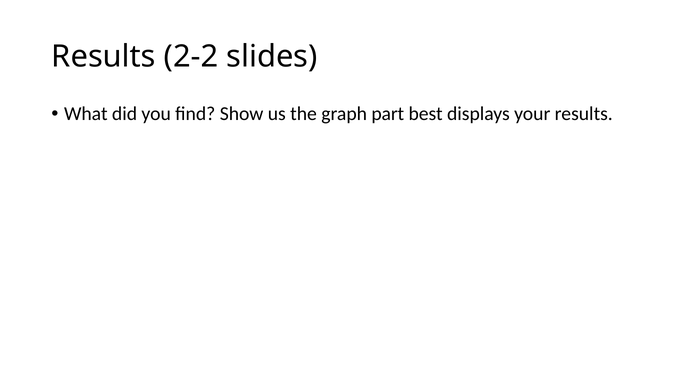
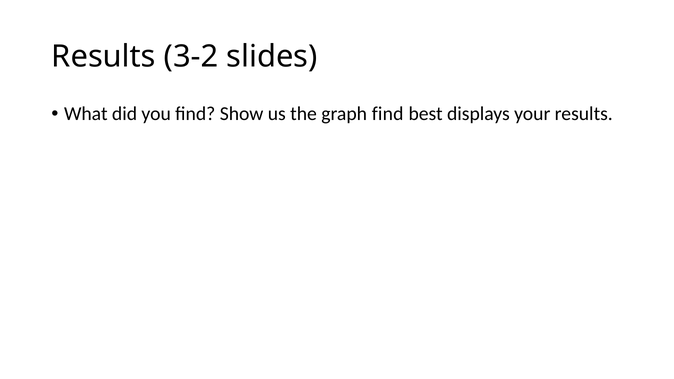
2-2: 2-2 -> 3-2 (191, 57)
graph part: part -> find (388, 114)
